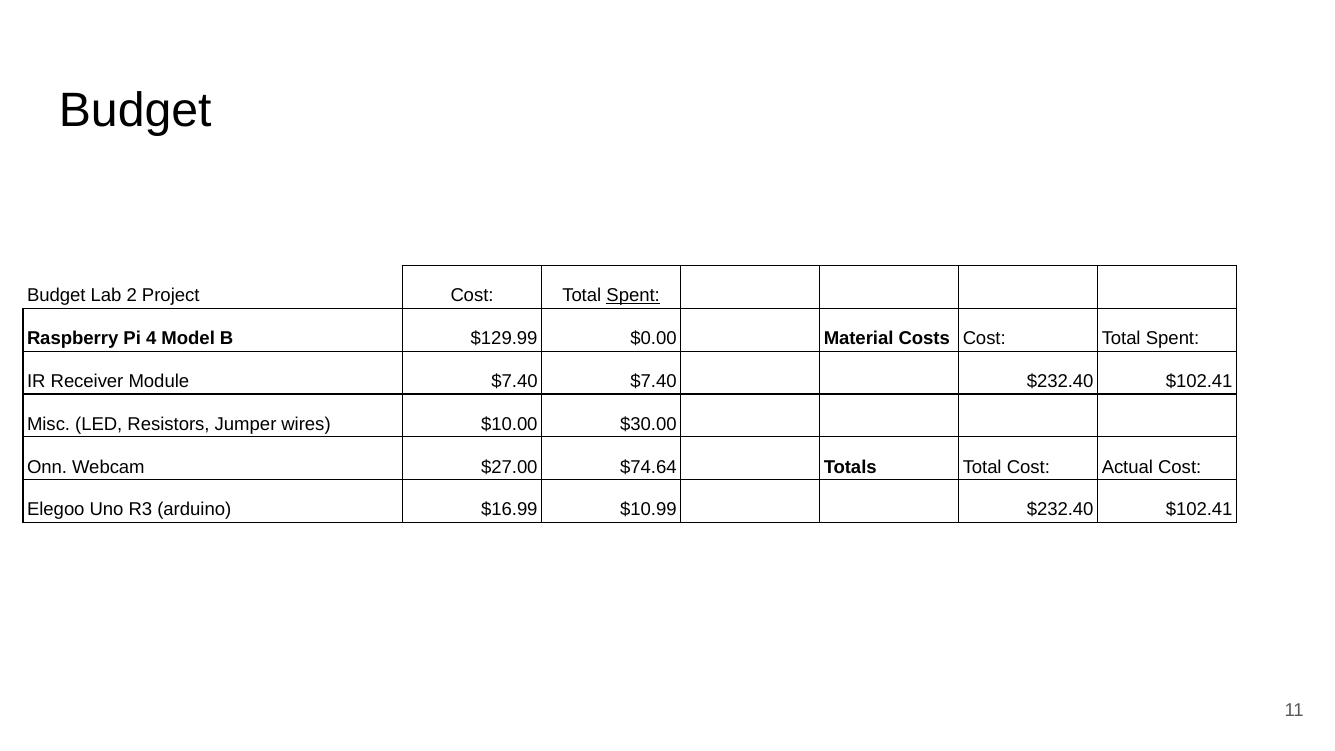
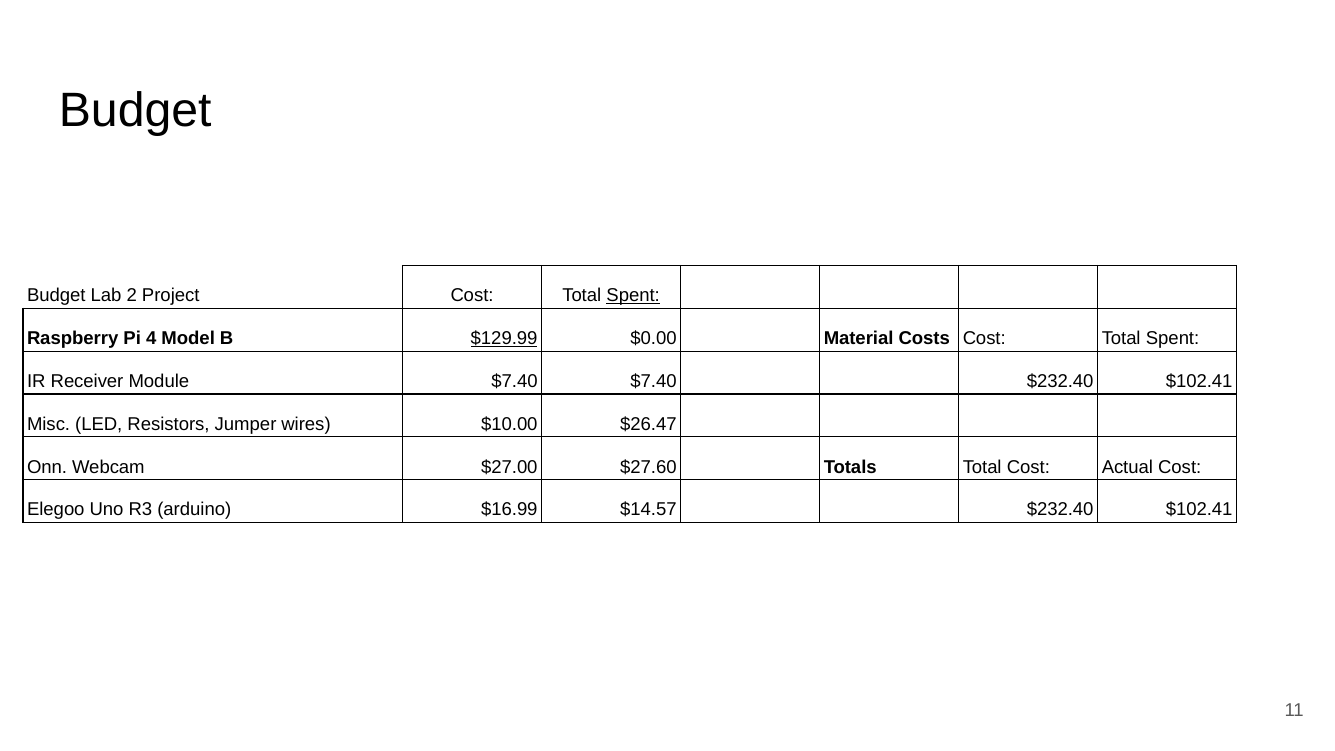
$129.99 underline: none -> present (504, 338)
$30.00: $30.00 -> $26.47 (648, 424)
$74.64: $74.64 -> $27.60 (648, 467)
$10.99: $10.99 -> $14.57 (648, 510)
